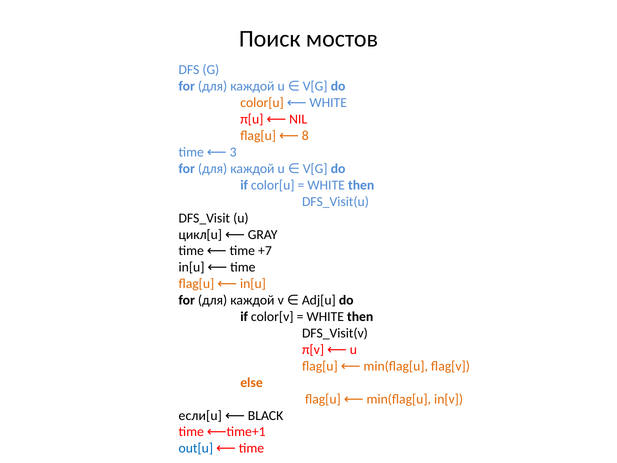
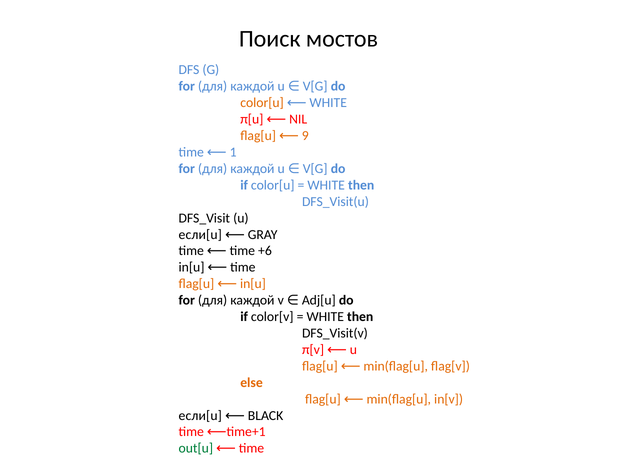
8: 8 -> 9 (305, 136)
3: 3 -> 1 (233, 152)
цикл[u: цикл[u -> если[u (200, 234)
+7: +7 -> +6 (265, 251)
out[u colour: blue -> green (196, 448)
